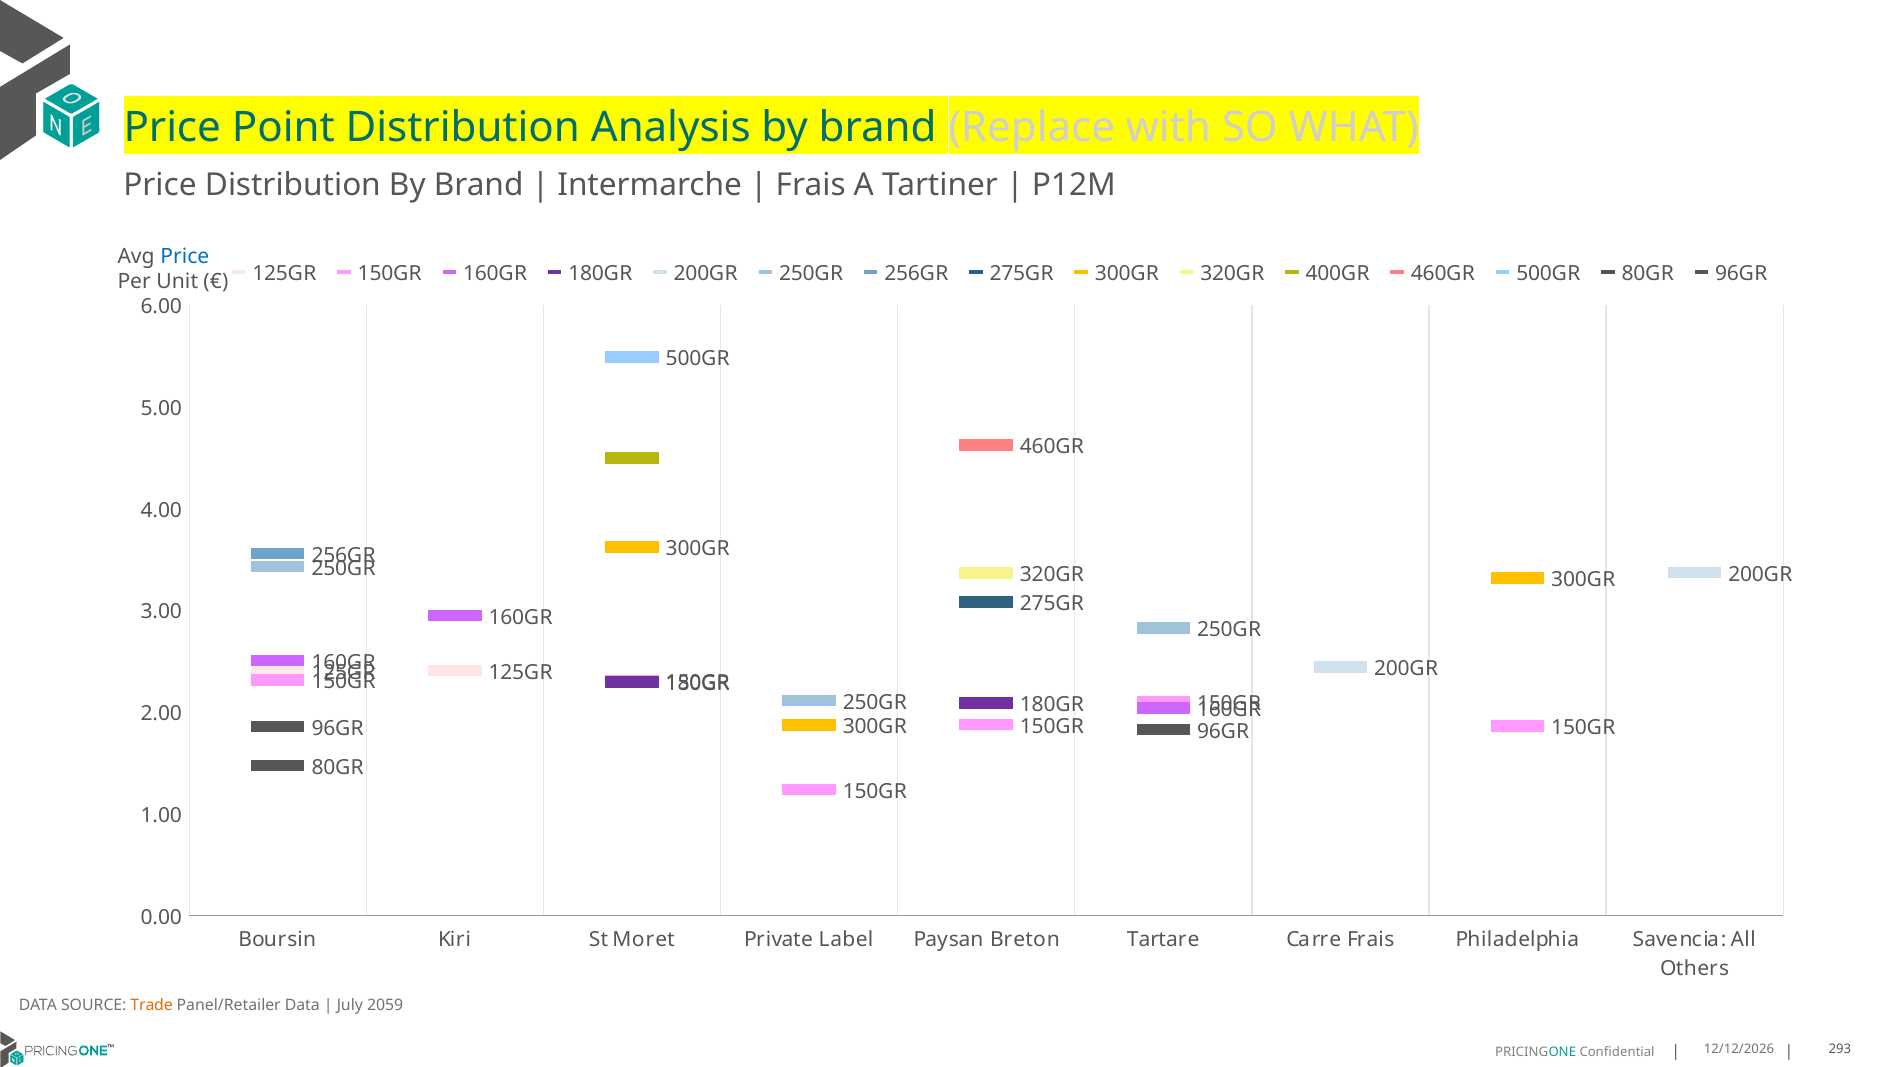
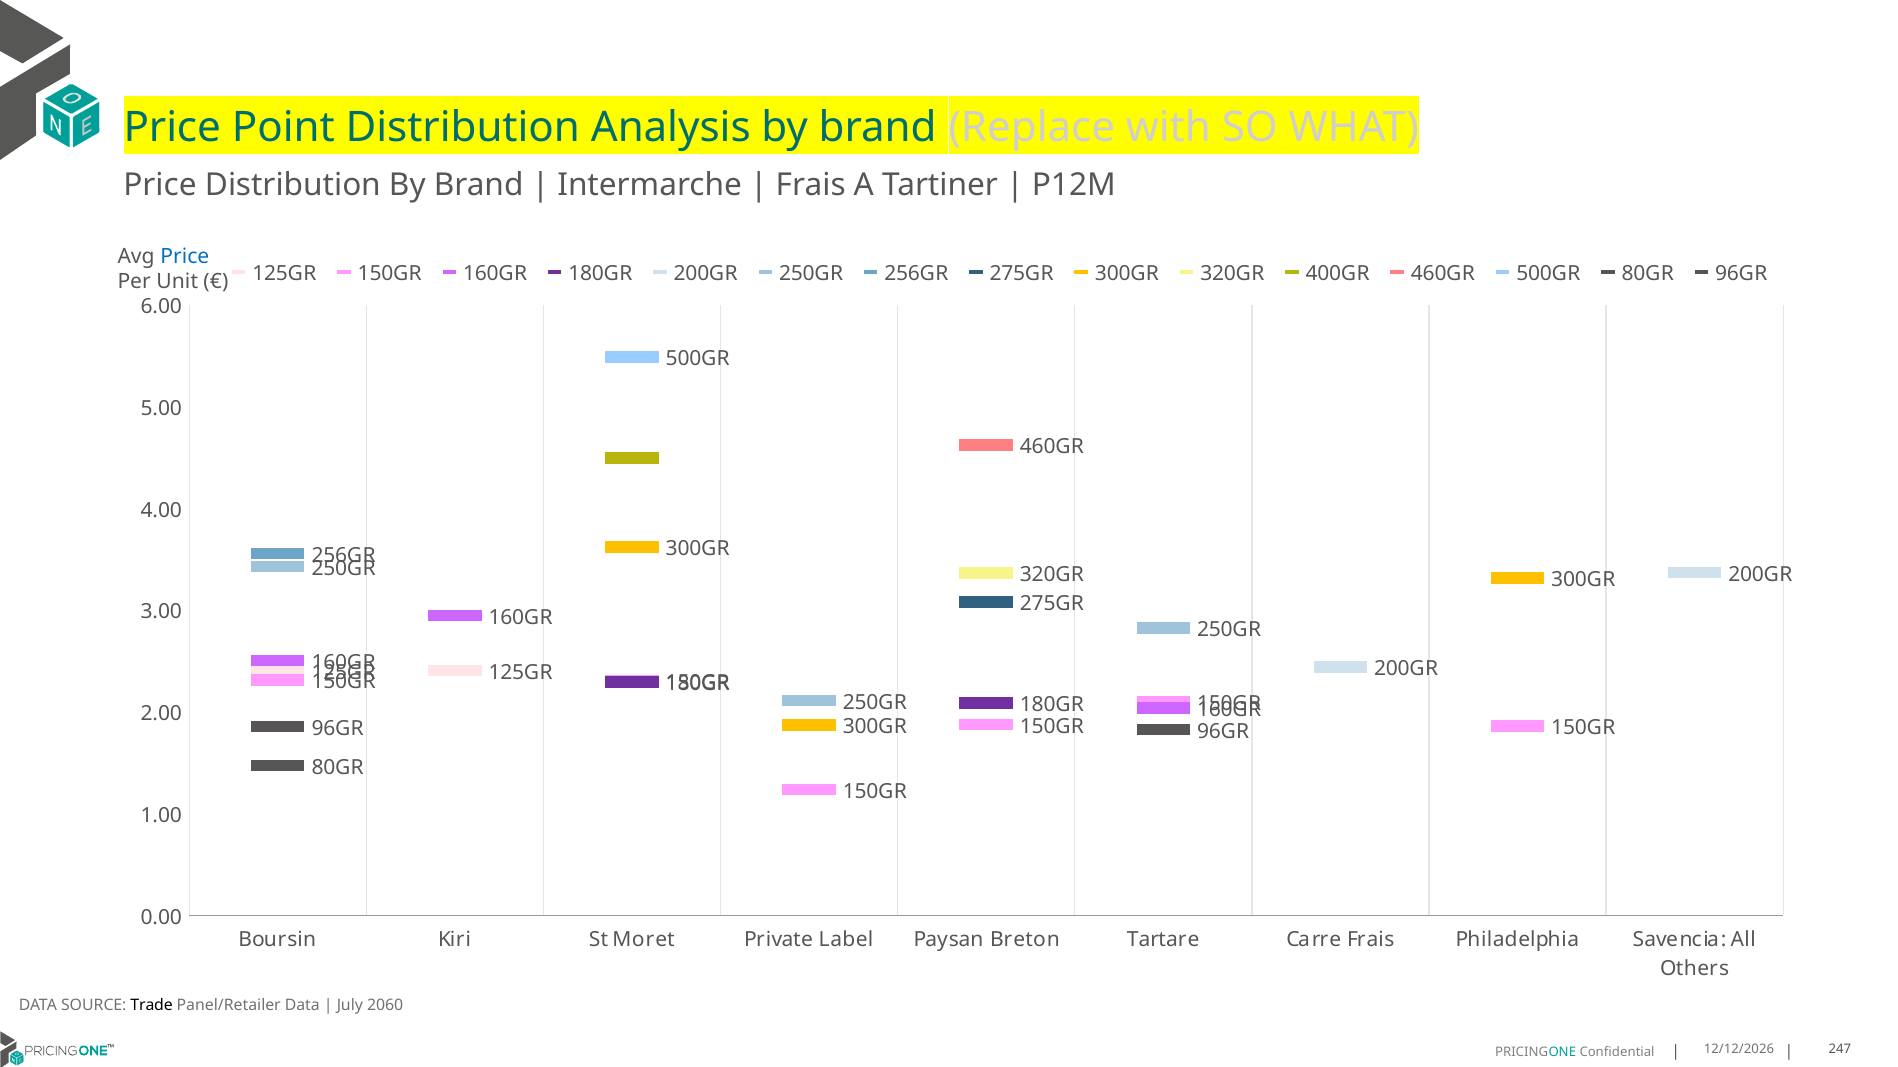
Trade colour: orange -> black (152, 1006)
2059: 2059 -> 2060 (385, 1006)
293: 293 -> 247 (1840, 1050)
